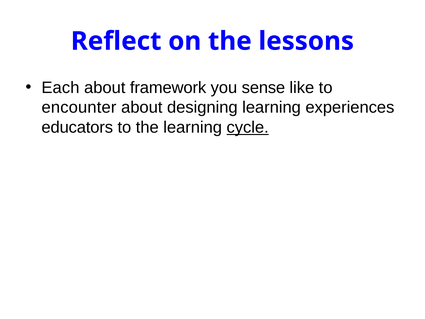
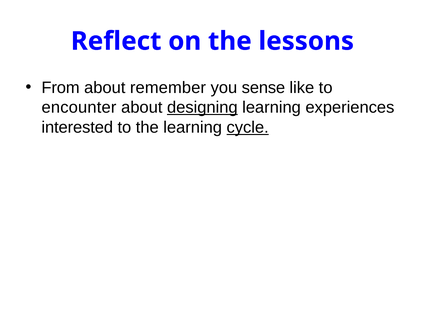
Each: Each -> From (61, 88)
framework: framework -> remember (168, 88)
designing underline: none -> present (202, 107)
educators: educators -> interested (77, 127)
